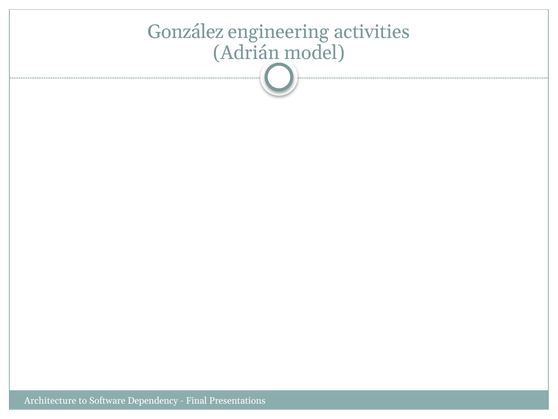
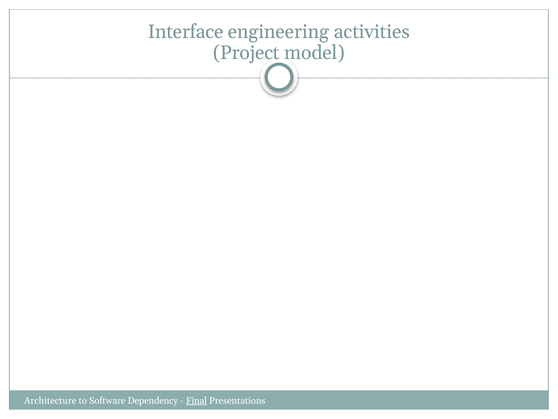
González: González -> Interface (186, 32)
Adrián: Adrián -> Project (246, 53)
Final underline: none -> present (196, 400)
